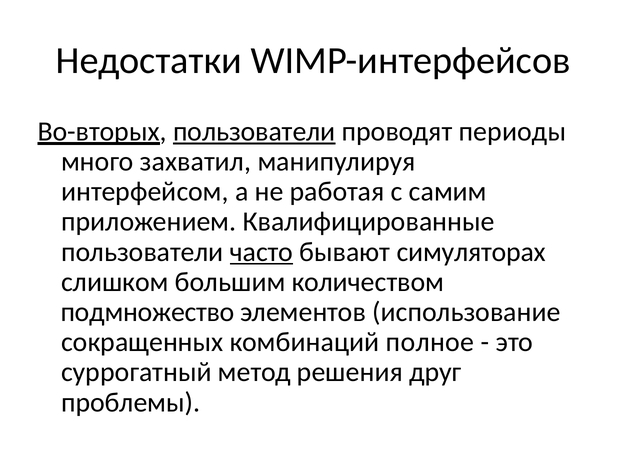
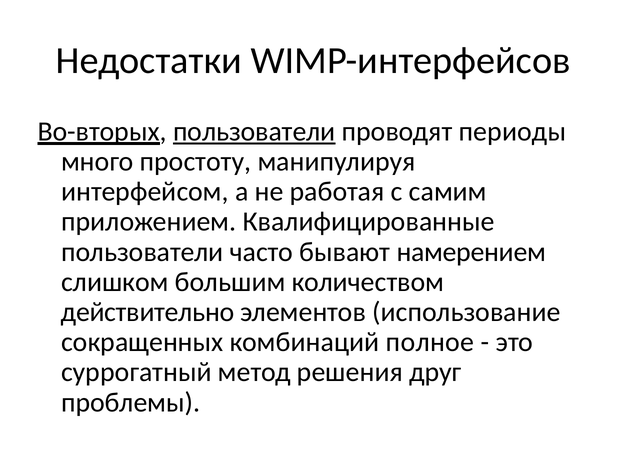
захватил: захватил -> простоту (196, 162)
часто underline: present -> none (261, 252)
симуляторах: симуляторах -> намерением (471, 252)
подмножество: подмножество -> действительно (148, 312)
